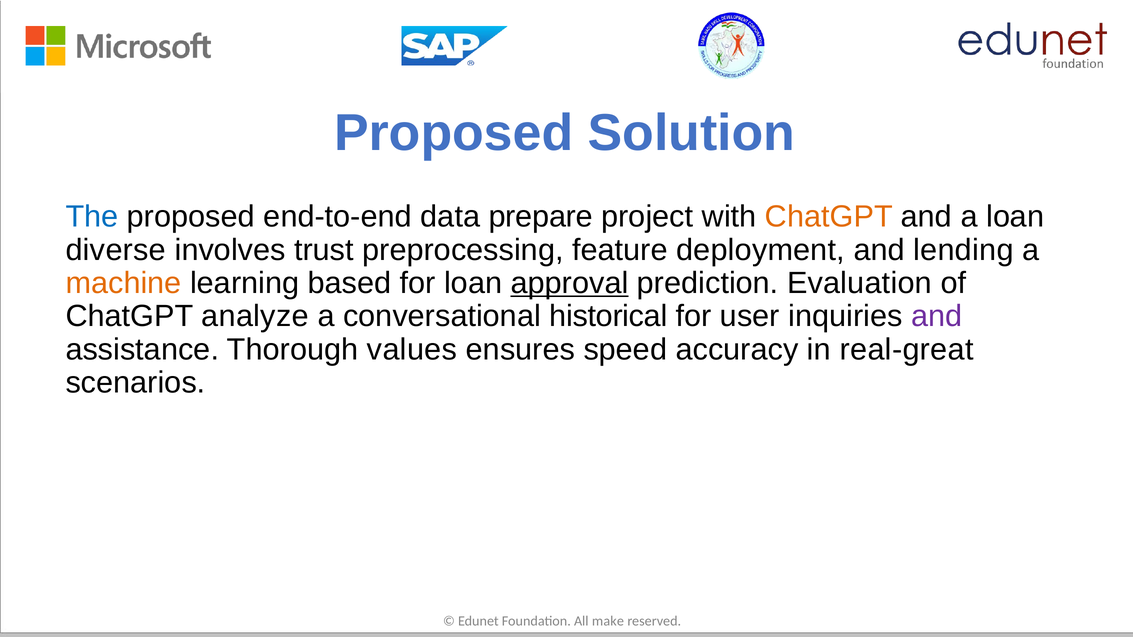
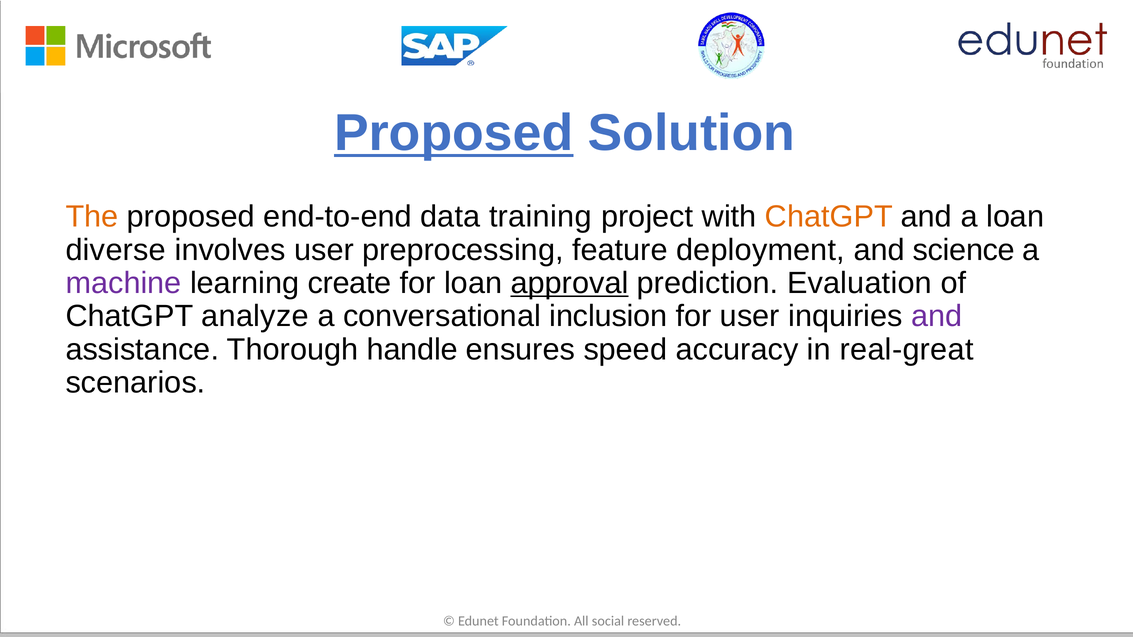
Proposed underline: none -> present (454, 133)
The colour: blue -> orange (92, 217)
prepare: prepare -> training (540, 217)
involves trust: trust -> user (324, 250)
lending: lending -> science (964, 250)
machine colour: orange -> purple (124, 283)
based: based -> create (350, 283)
historical: historical -> inclusion (608, 316)
values: values -> handle (412, 350)
make: make -> social (608, 621)
